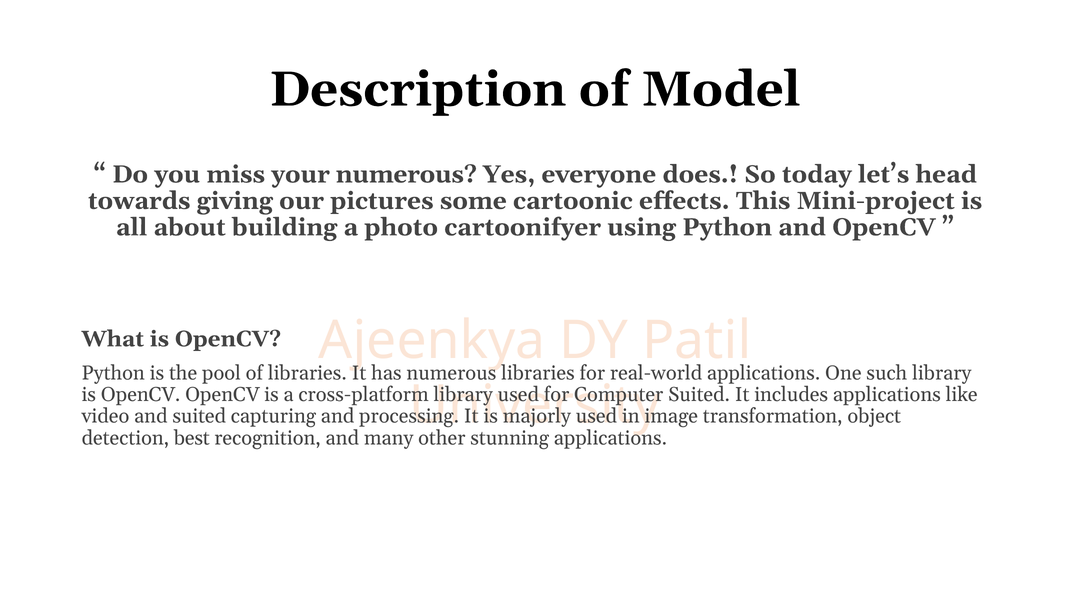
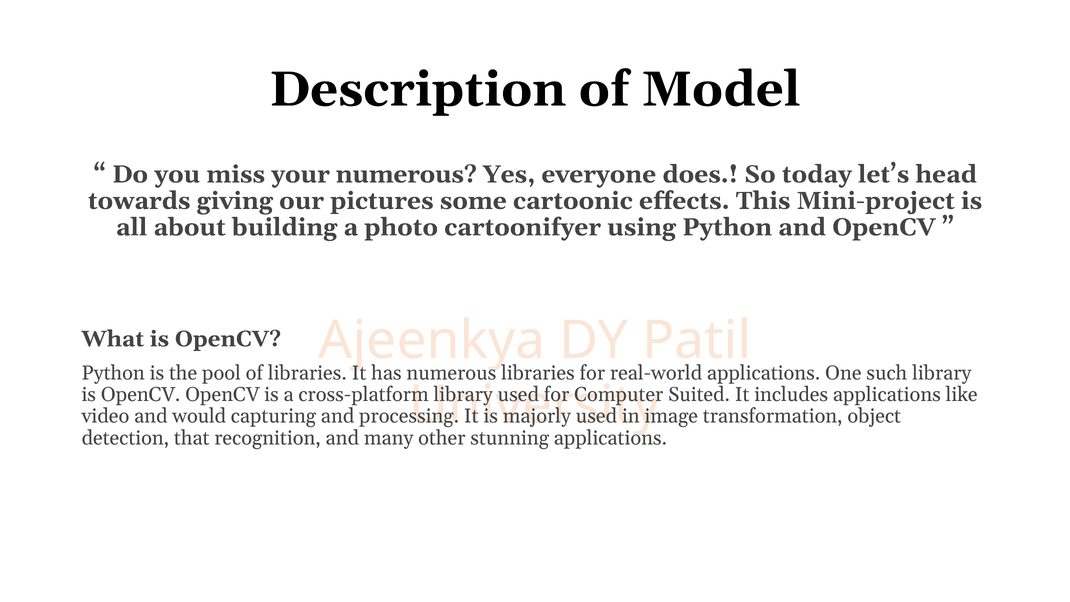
and suited: suited -> would (199, 416)
best: best -> that (192, 438)
